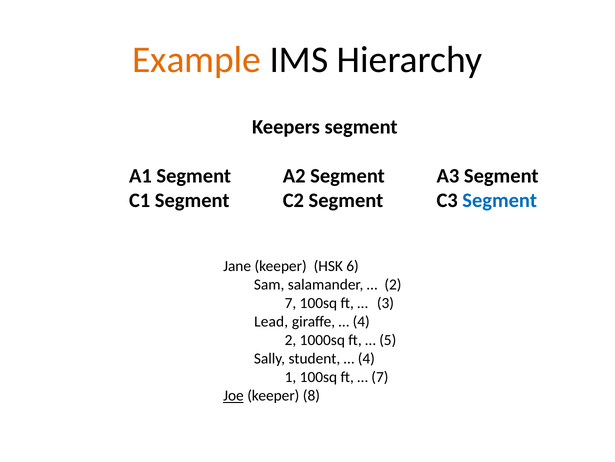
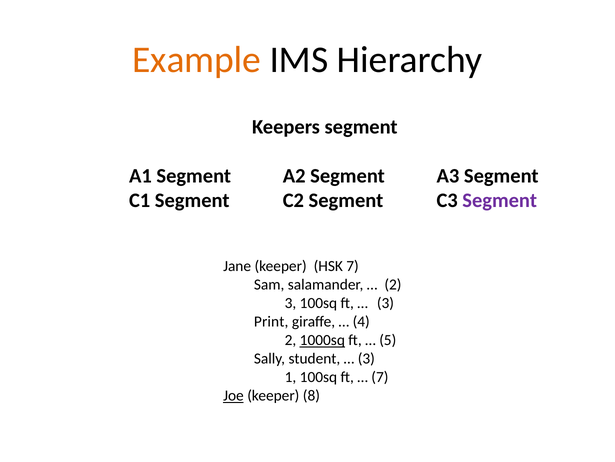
Segment colour: blue -> purple (500, 200)
HSK 6: 6 -> 7 (353, 266)
7: 7 -> 3 (290, 303)
Lead: Lead -> Print (271, 321)
1000sq underline: none -> present (322, 340)
4: 4 -> 3 (366, 358)
